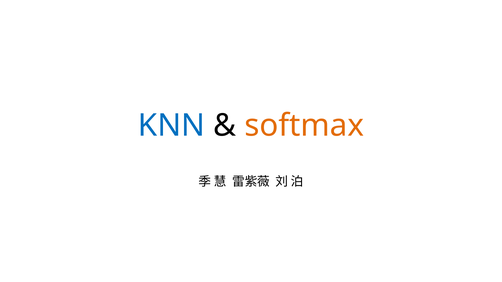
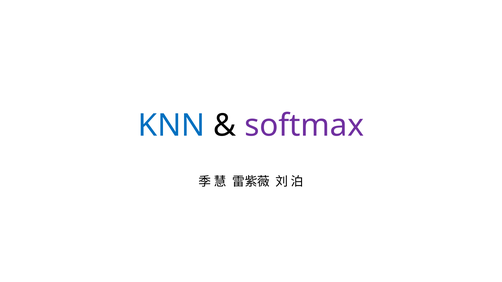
softmax colour: orange -> purple (304, 125)
